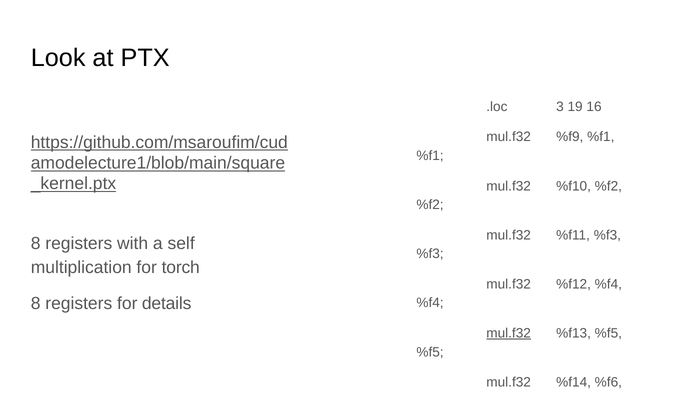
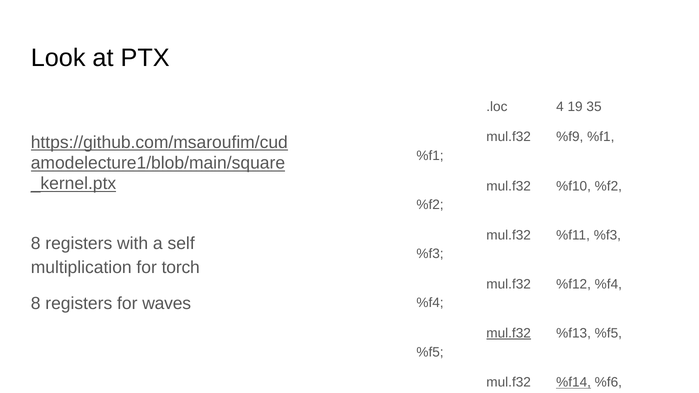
3: 3 -> 4 (560, 107)
16: 16 -> 35 (594, 107)
details: details -> waves (167, 303)
%f14 underline: none -> present (574, 383)
